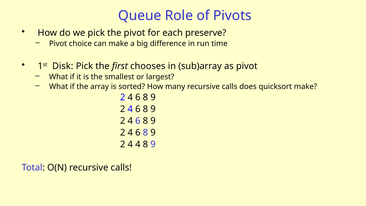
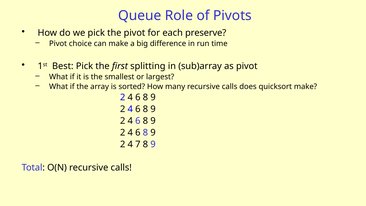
Disk: Disk -> Best (63, 66)
chooses: chooses -> splitting (148, 66)
4 4: 4 -> 7 (138, 144)
